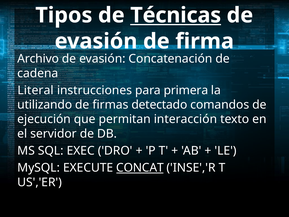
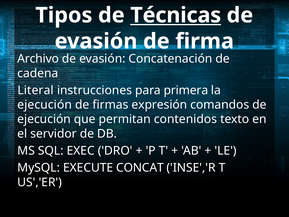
utilizando: utilizando -> ejecución (45, 105)
detectado: detectado -> expresión (159, 105)
interacción: interacción -> contenidos (185, 119)
CONCAT underline: present -> none (140, 168)
